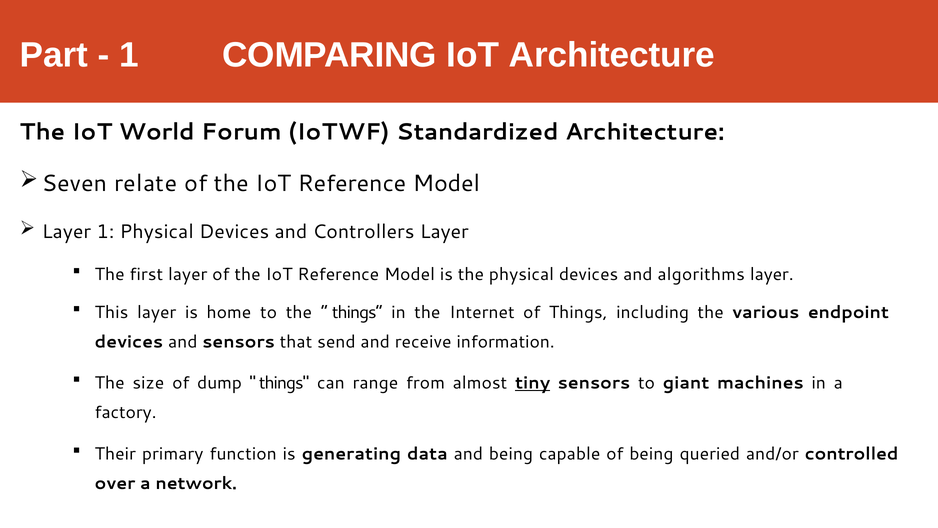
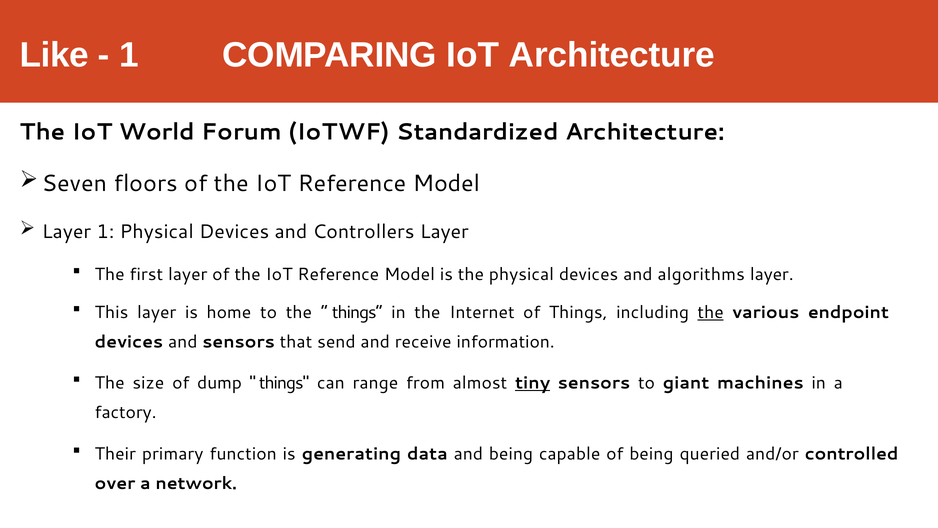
Part: Part -> Like (54, 55)
relate: relate -> floors (146, 183)
the underline: none -> present (711, 312)
